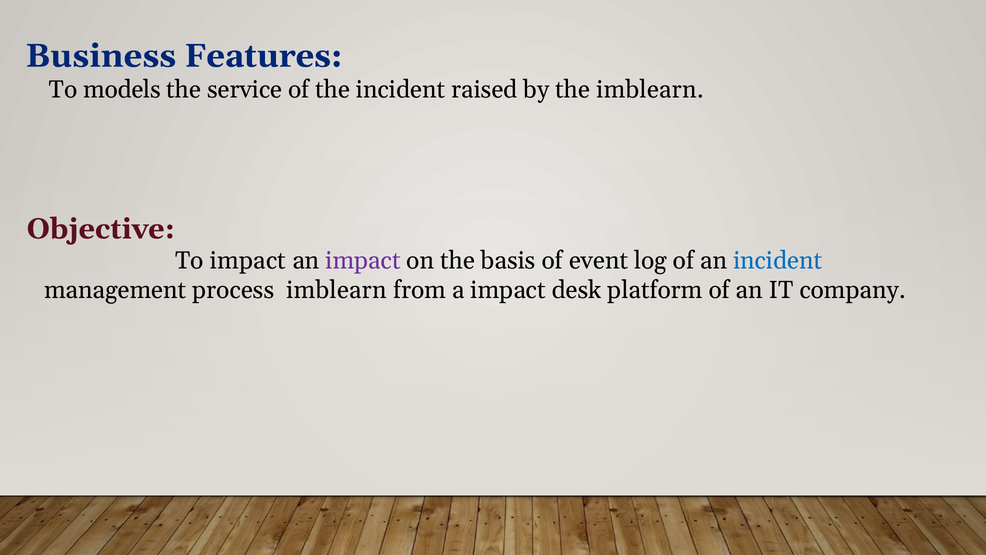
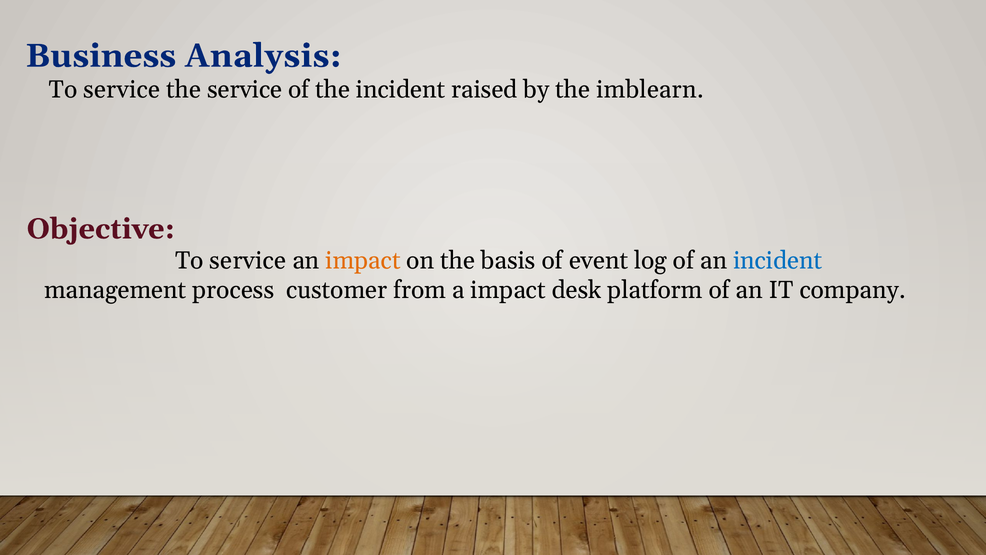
Features: Features -> Analysis (263, 56)
models: models -> service (122, 90)
impact: impact -> service (248, 261)
impact colour: purple -> orange (363, 261)
process imblearn: imblearn -> customer (337, 290)
